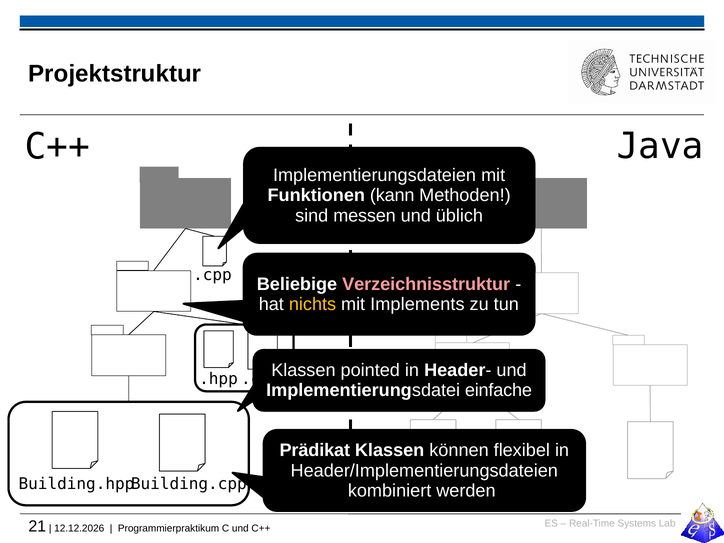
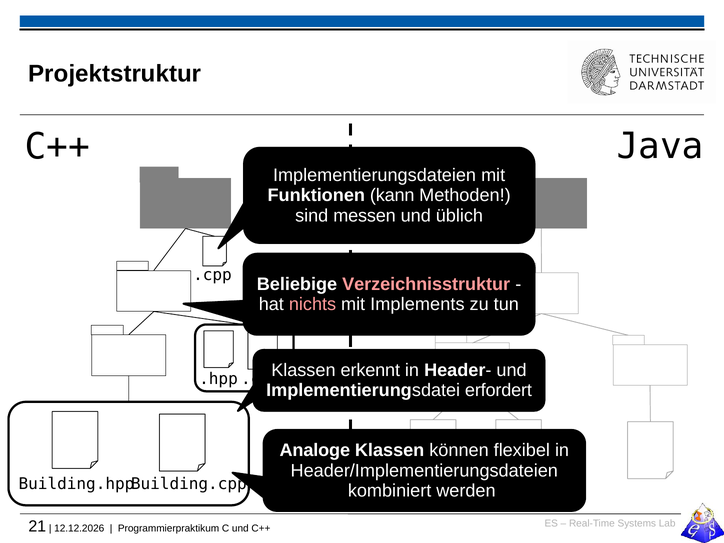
nichts colour: yellow -> pink (313, 304)
pointed: pointed -> erkennt (370, 370)
einfache: einfache -> erfordert (498, 390)
Prädikat: Prädikat -> Analoge (315, 450)
